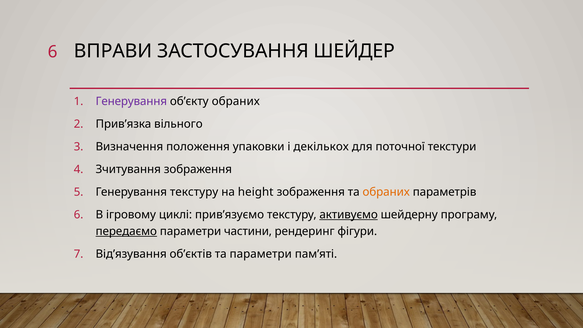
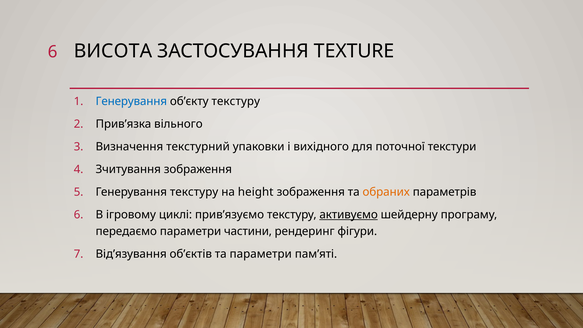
ВПРАВИ: ВПРАВИ -> ВИСОТА (113, 51)
ШЕЙДЕР: ШЕЙДЕР -> TEXTURE (354, 51)
Генерування colour: purple -> blue (131, 101)
об’єкту обраних: обраних -> текстуру (236, 101)
положення: положення -> текстурний (198, 147)
декількох: декількох -> вихідного (321, 147)
передаємо underline: present -> none (126, 231)
